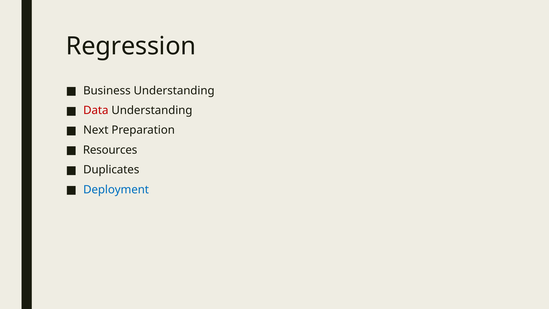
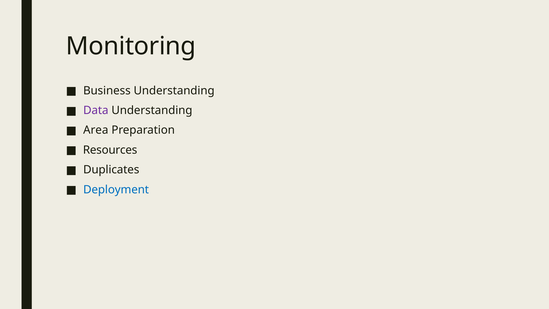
Regression: Regression -> Monitoring (131, 46)
Data colour: red -> purple (96, 110)
Next: Next -> Area (96, 130)
